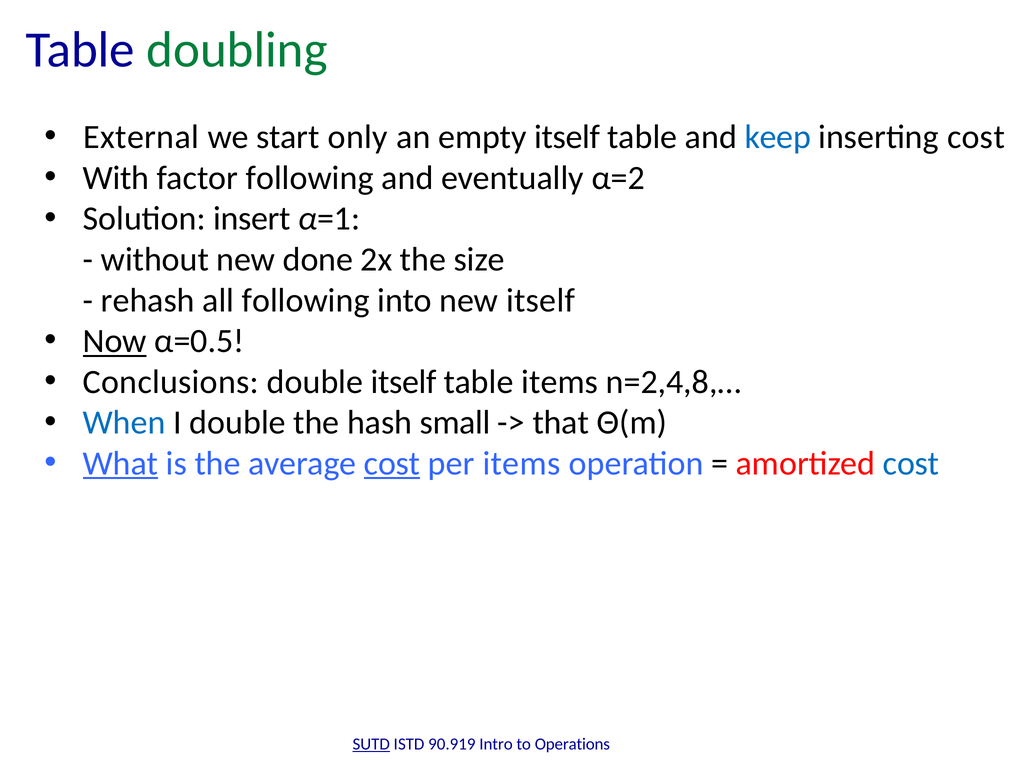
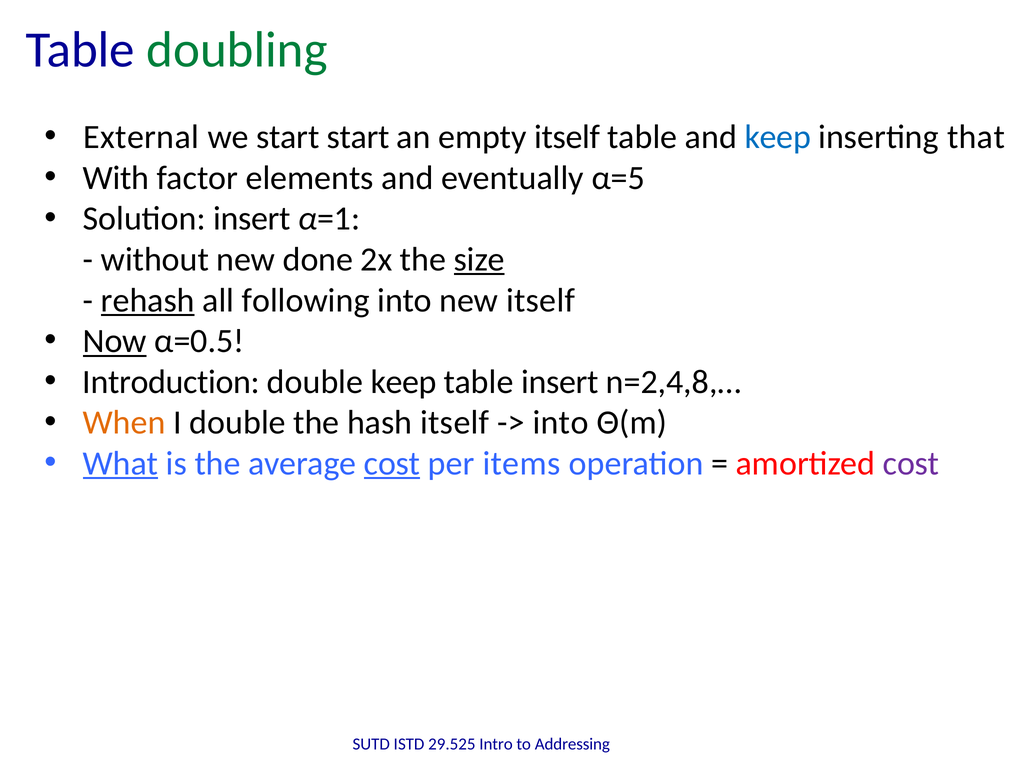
start only: only -> start (358, 137)
inserting cost: cost -> that (976, 137)
factor following: following -> elements (310, 178)
α=2: α=2 -> α=5 (618, 178)
size underline: none -> present (479, 260)
rehash underline: none -> present (148, 300)
Conclusions: Conclusions -> Introduction (171, 382)
double itself: itself -> keep (404, 382)
table items: items -> insert (560, 382)
When colour: blue -> orange (124, 423)
hash small: small -> itself (455, 423)
that: that -> into (561, 423)
cost colour: blue -> purple (911, 464)
SUTD underline: present -> none (371, 744)
90.919: 90.919 -> 29.525 (452, 744)
Operations: Operations -> Addressing (572, 744)
